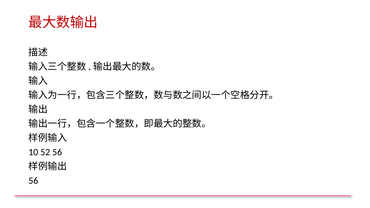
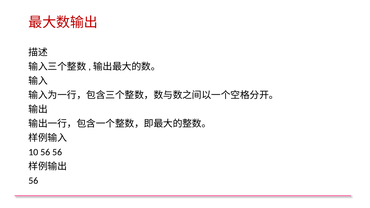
10 52: 52 -> 56 (45, 152)
